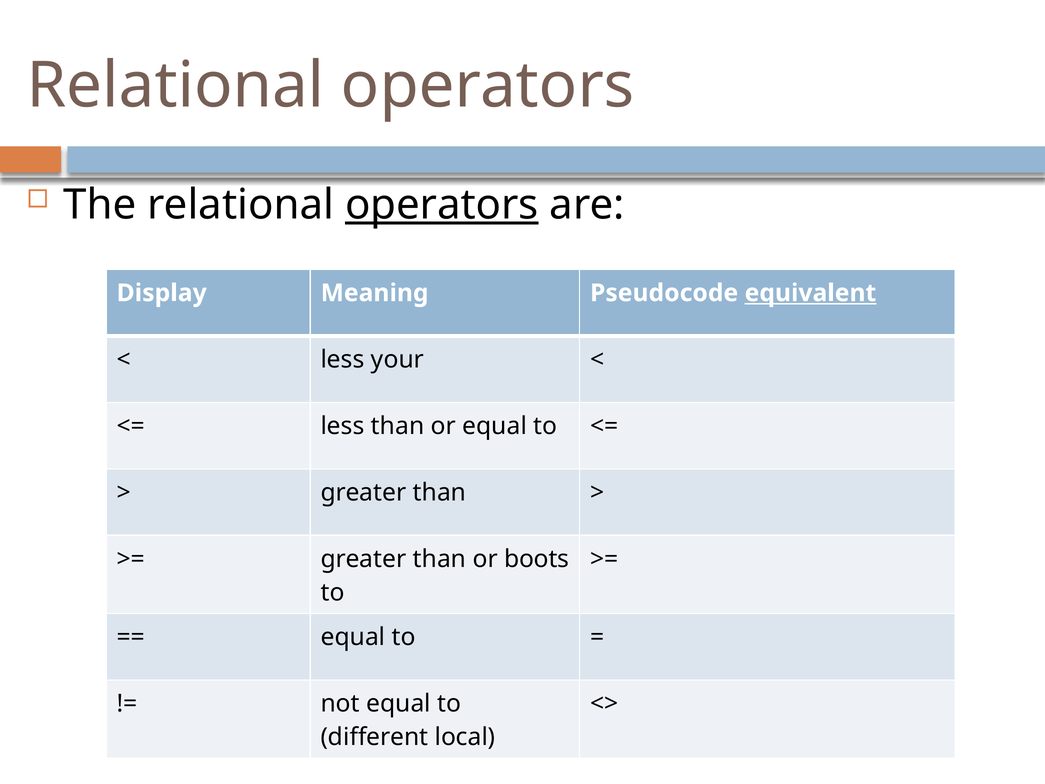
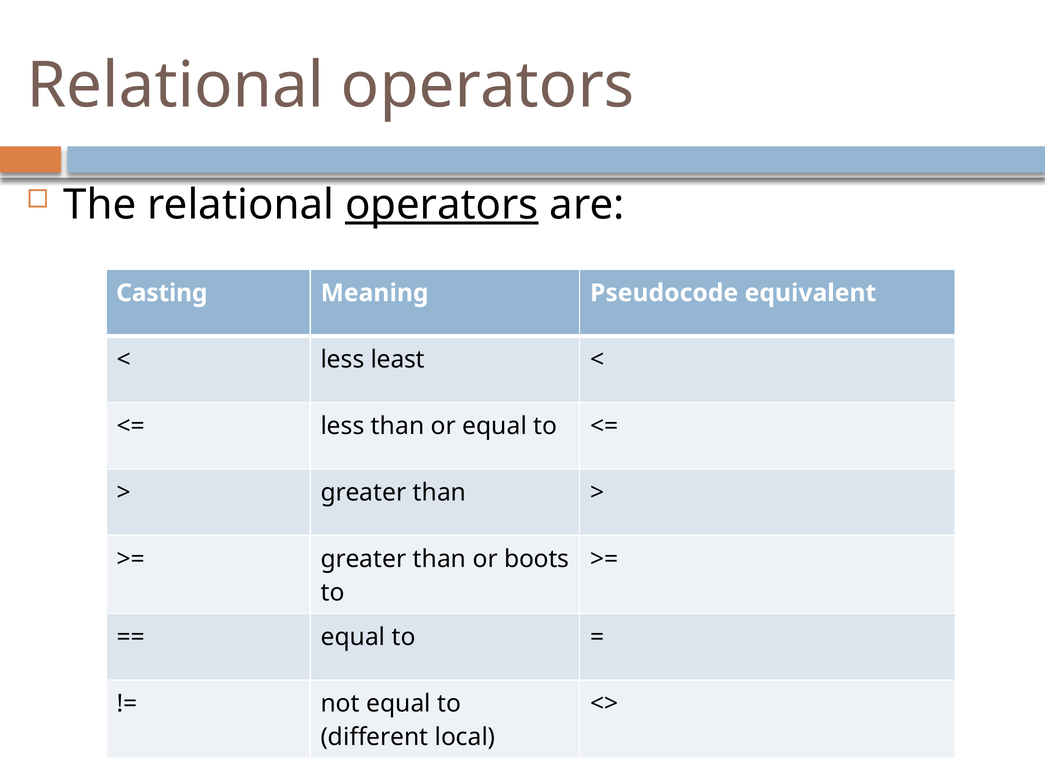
Display: Display -> Casting (162, 293)
equivalent underline: present -> none (810, 293)
your: your -> least (398, 359)
